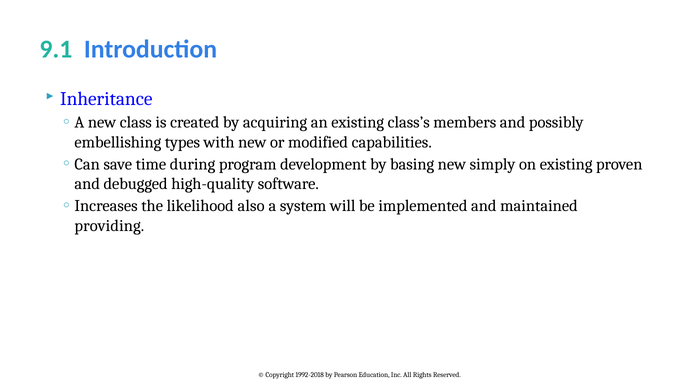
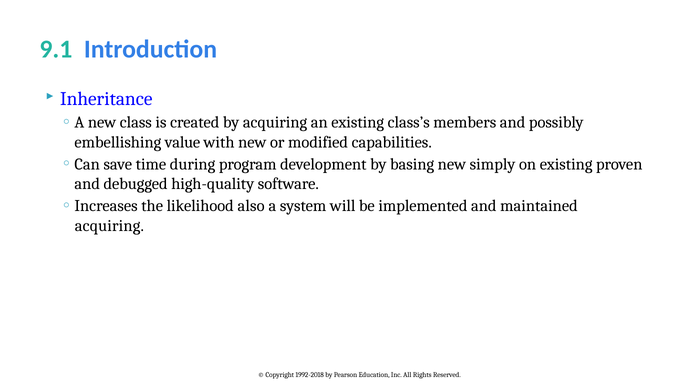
types: types -> value (183, 142)
providing: providing -> acquiring (109, 226)
